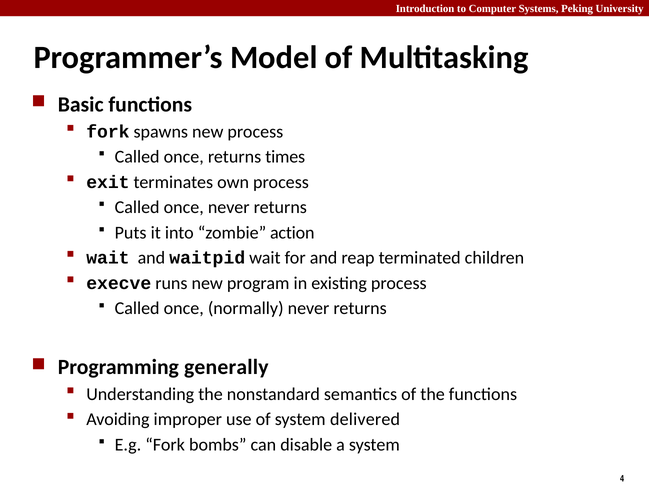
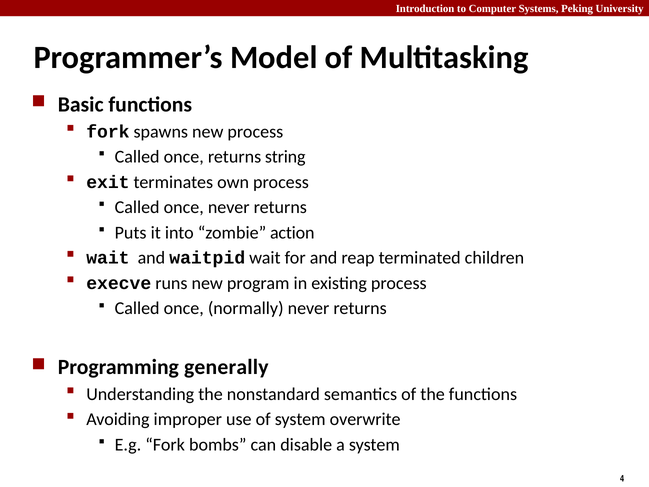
times: times -> string (285, 157)
delivered: delivered -> overwrite (365, 419)
